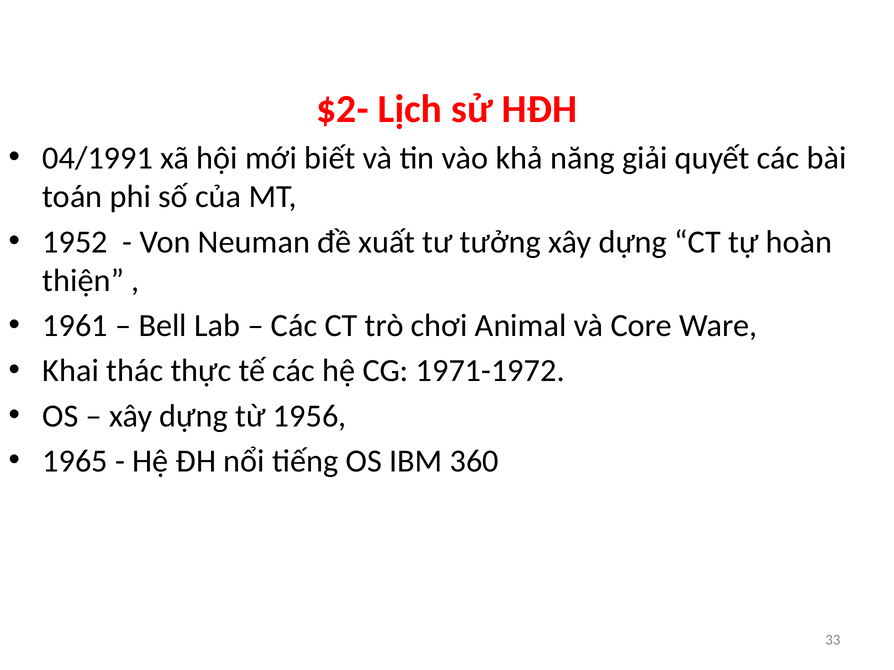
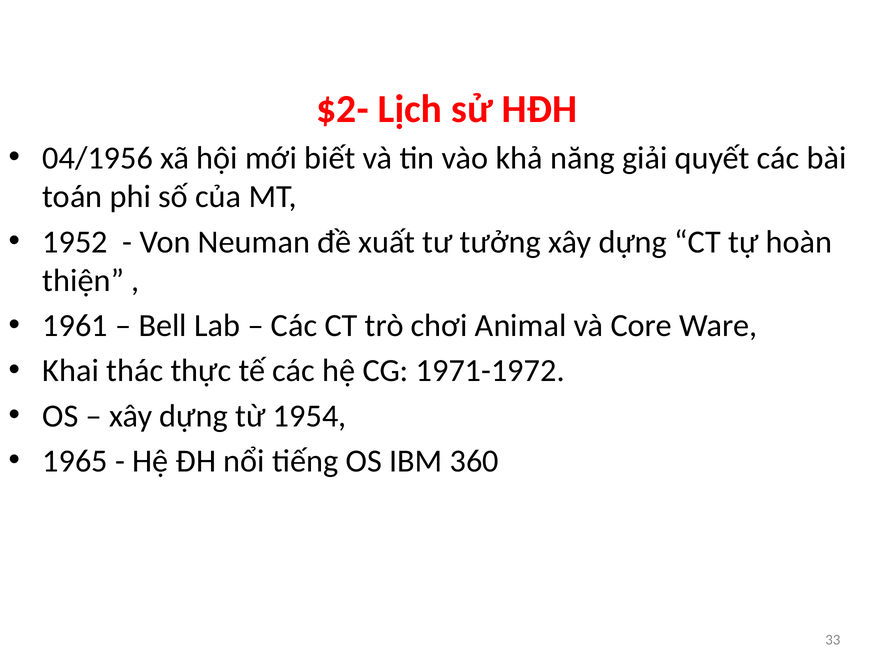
04/1991: 04/1991 -> 04/1956 (98, 158)
1956: 1956 -> 1954 (310, 416)
